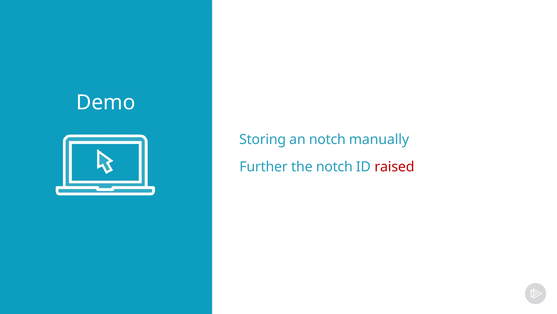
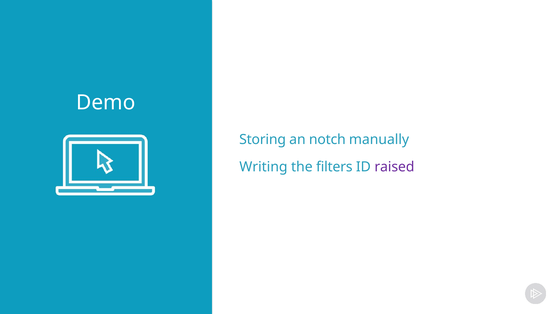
Further: Further -> Writing (263, 166)
the notch: notch -> filters (334, 166)
raised colour: red -> purple (394, 166)
